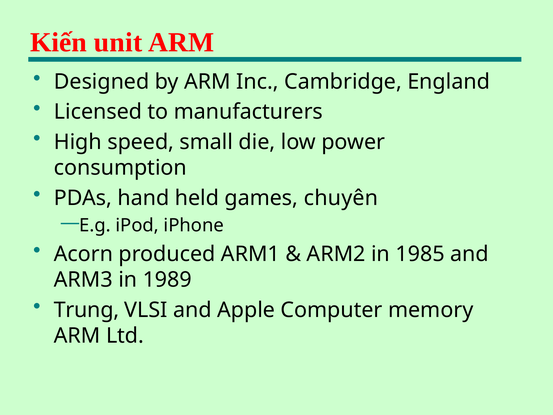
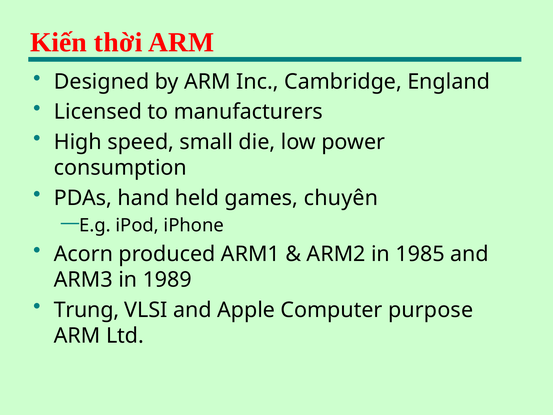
unit: unit -> thời (118, 42)
memory: memory -> purpose (431, 310)
